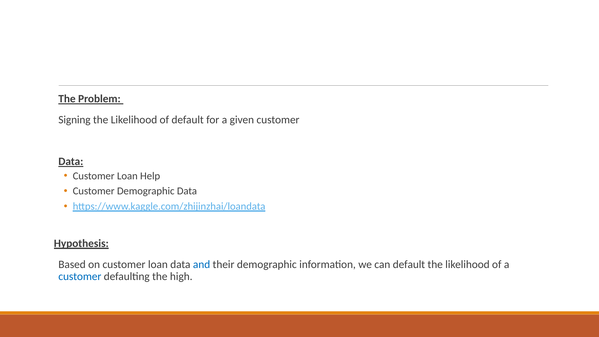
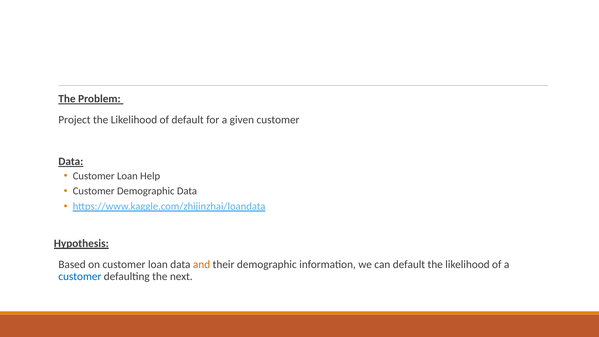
Signing: Signing -> Project (74, 120)
and colour: blue -> orange (202, 264)
high: high -> next (181, 276)
